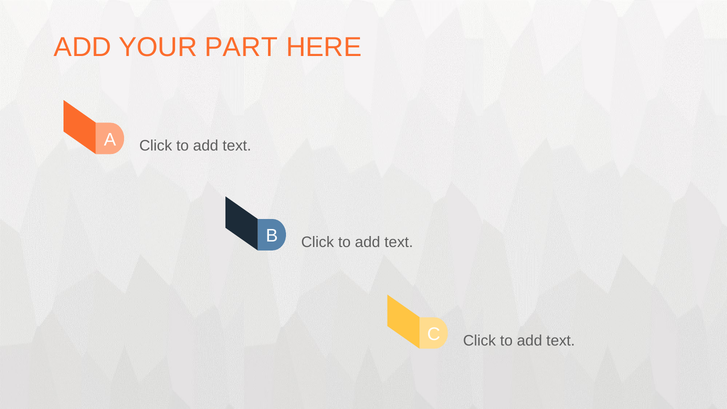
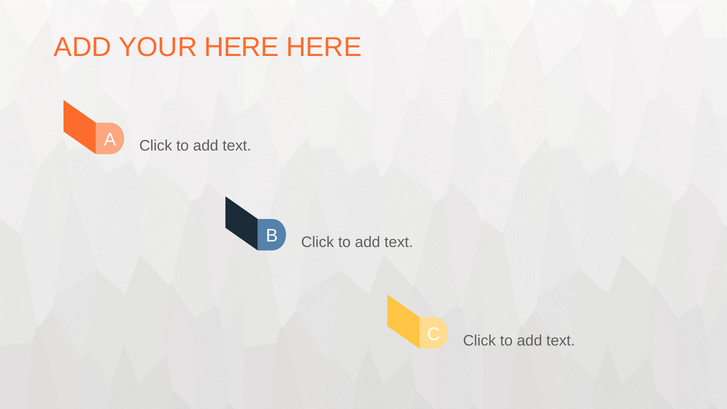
YOUR PART: PART -> HERE (242, 47)
